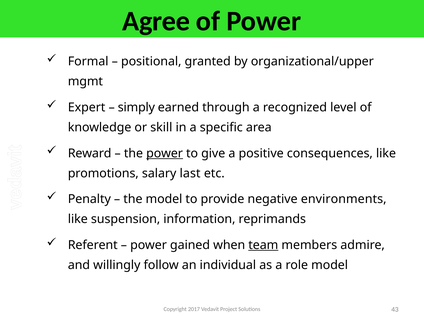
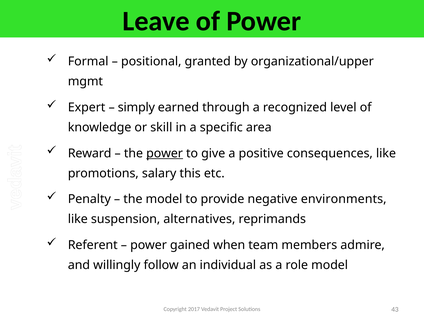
Agree: Agree -> Leave (156, 21)
last: last -> this (190, 173)
information: information -> alternatives (199, 219)
team underline: present -> none (263, 245)
